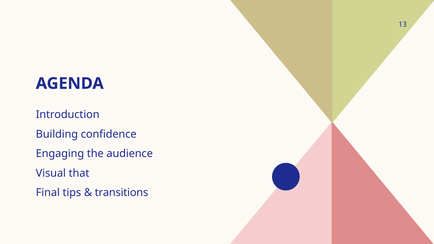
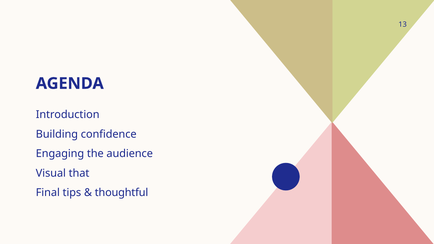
transitions: transitions -> thoughtful (121, 193)
